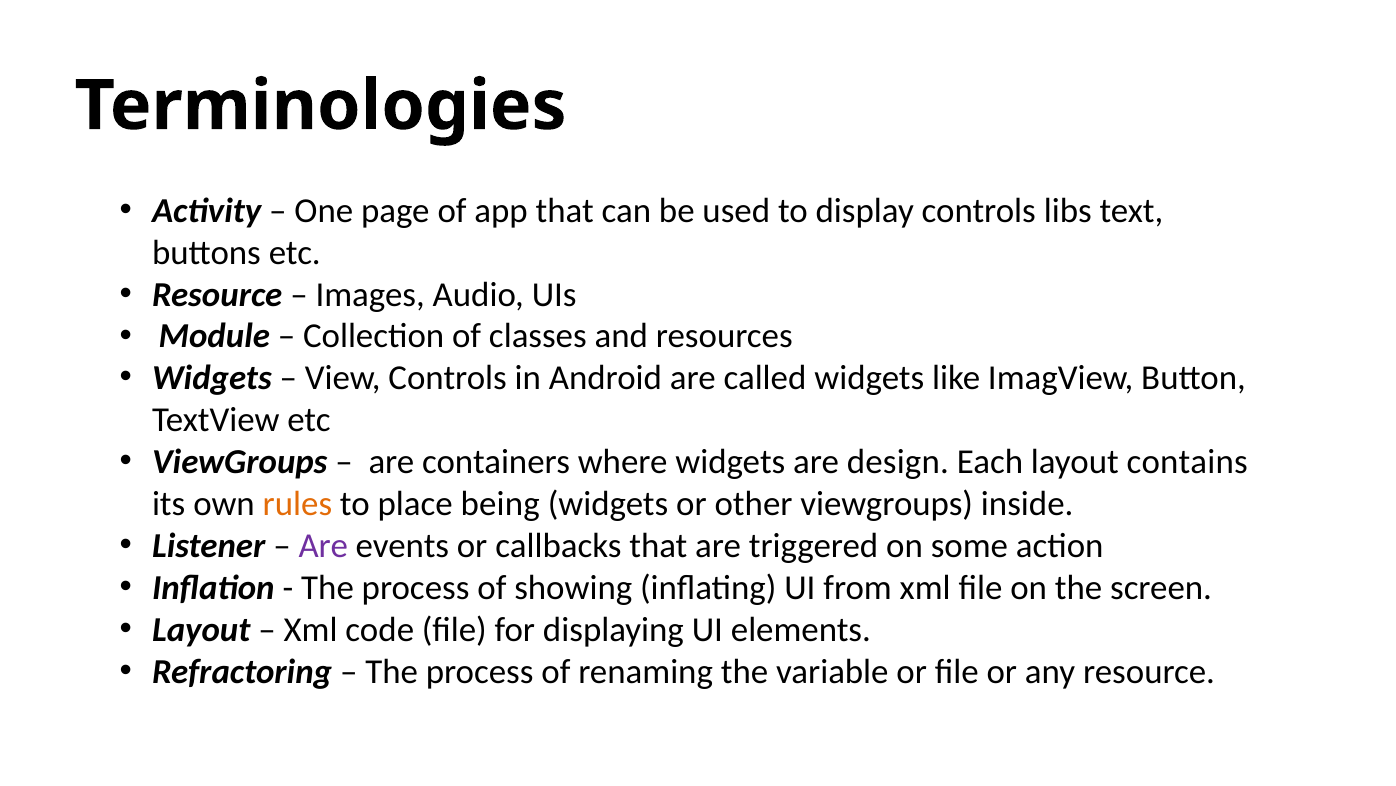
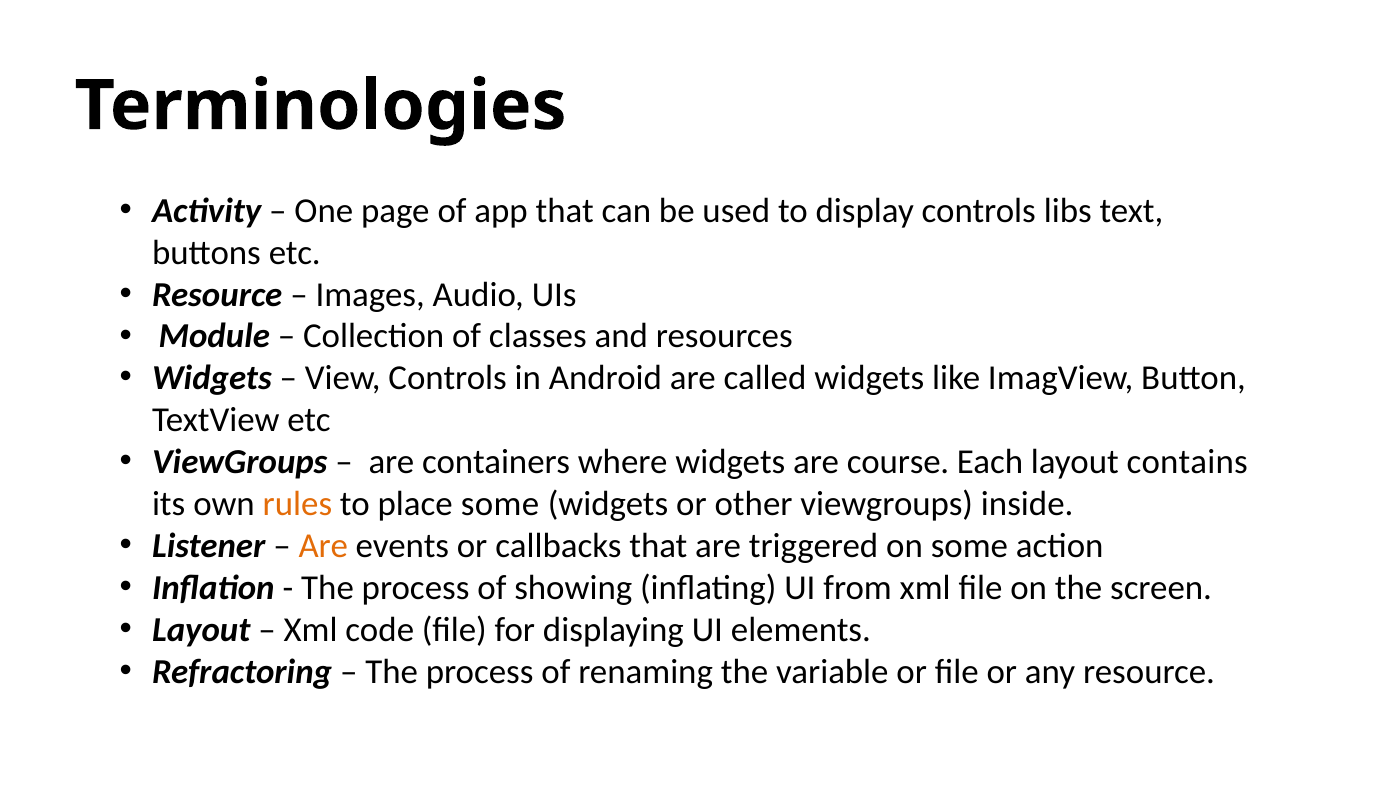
design: design -> course (898, 462)
place being: being -> some (500, 504)
Are colour: purple -> orange (323, 545)
